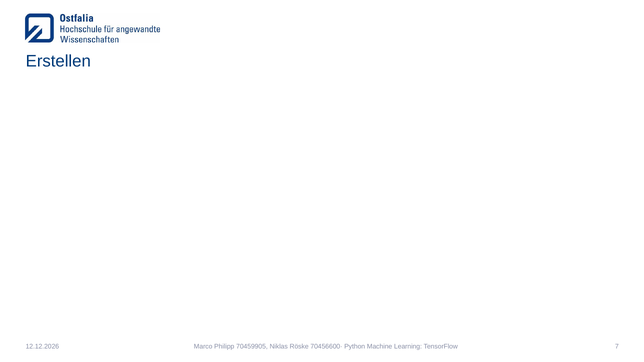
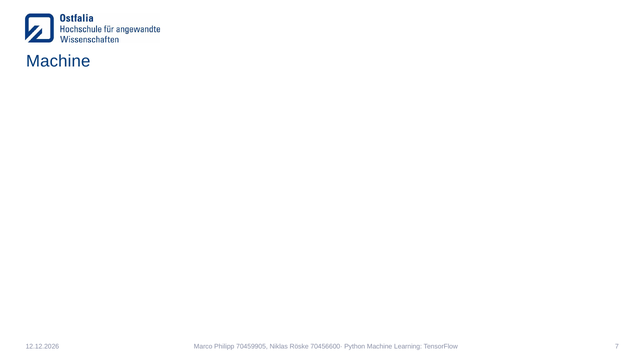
Erstellen: Erstellen -> Machine (58, 61)
